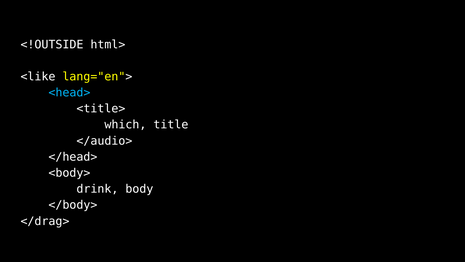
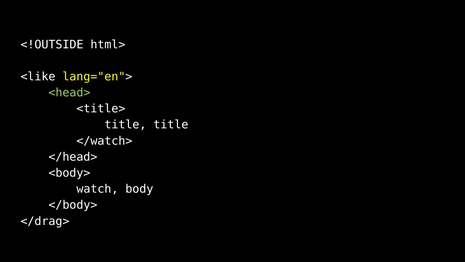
<head> colour: light blue -> light green (69, 93)
which: which -> title (125, 125)
</audio>: </audio> -> </watch> (104, 141)
drink: drink -> watch (97, 189)
